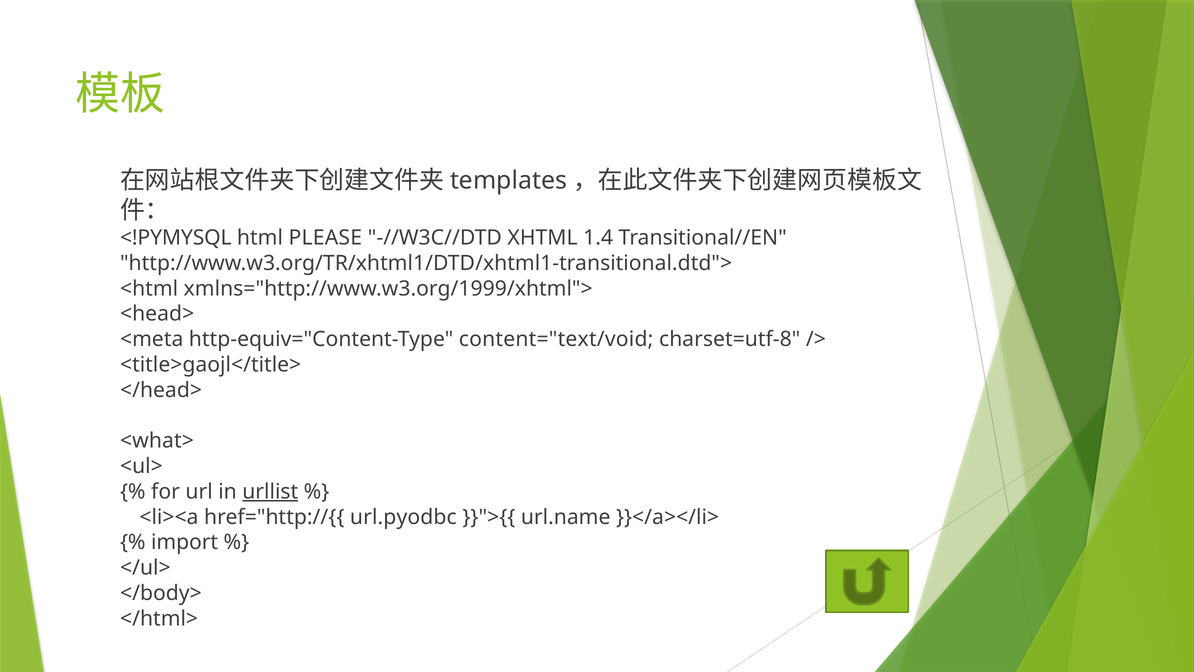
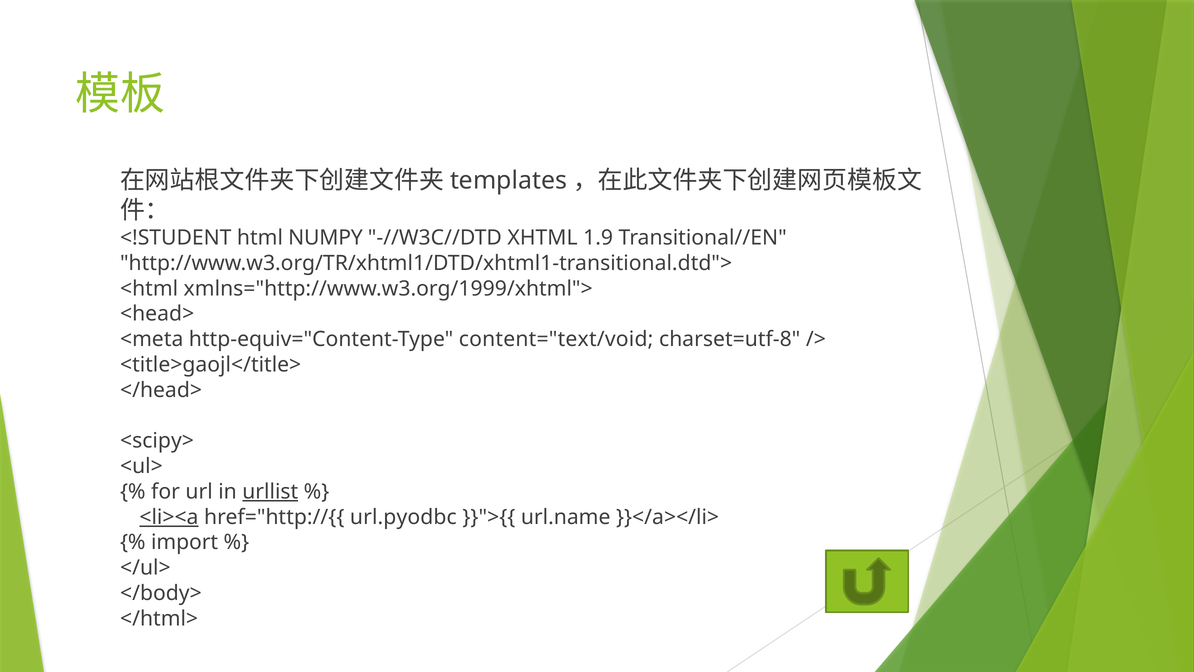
<!PYMYSQL: <!PYMYSQL -> <!STUDENT (176, 238)
PLEASE: PLEASE -> NUMPY (325, 238)
1.4: 1.4 -> 1.9 (598, 238)
<what>: <what> -> <scipy> (157, 441)
<li><a underline: none -> present (169, 517)
